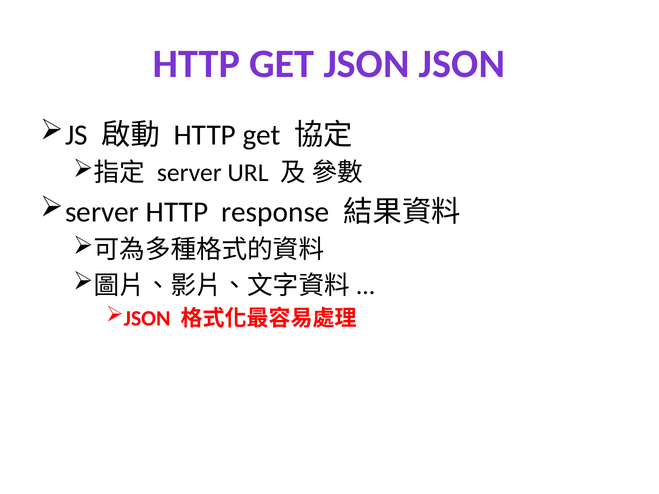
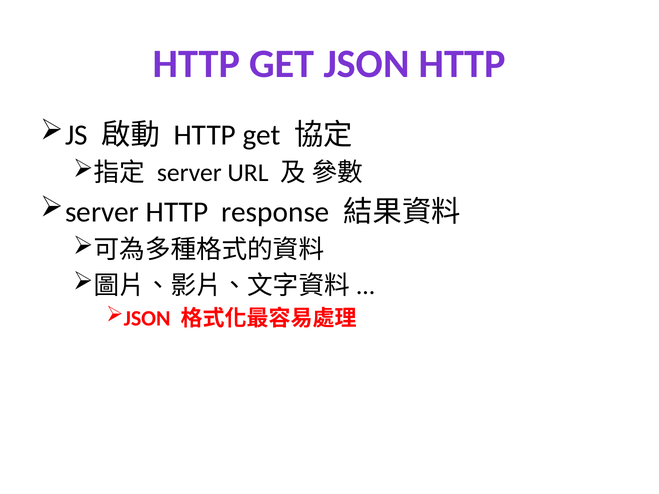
JSON JSON: JSON -> HTTP (462, 64)
